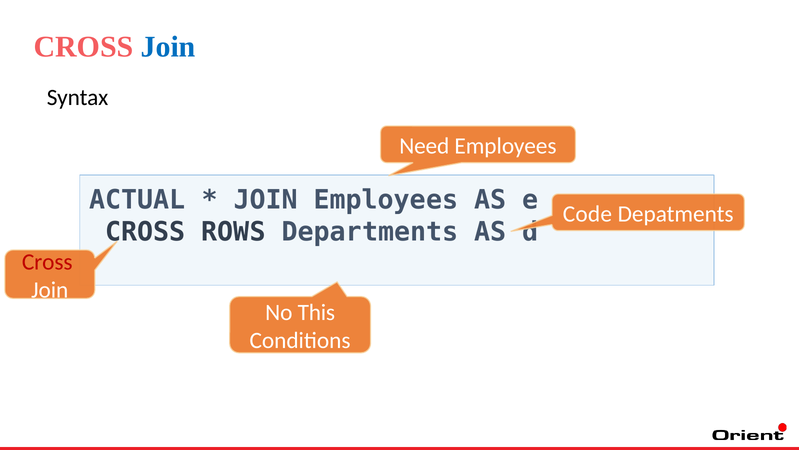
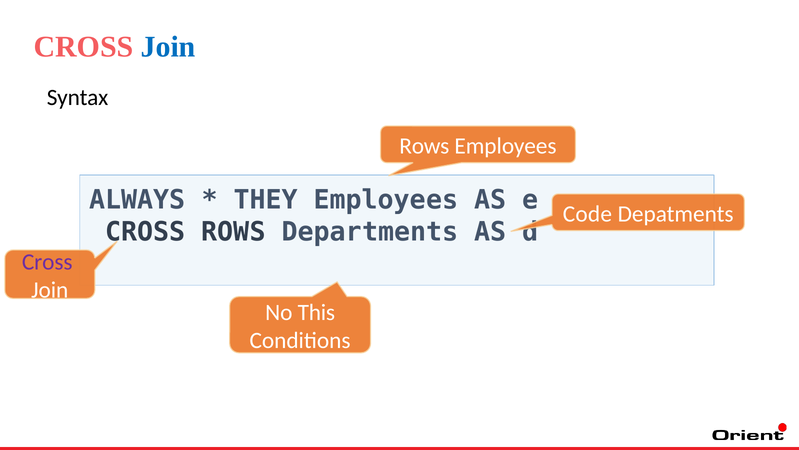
Need: Need -> Rows (424, 146)
ACTUAL: ACTUAL -> ALWAYS (137, 200)
JOIN: JOIN -> THEY (266, 200)
Cross colour: red -> purple (47, 262)
